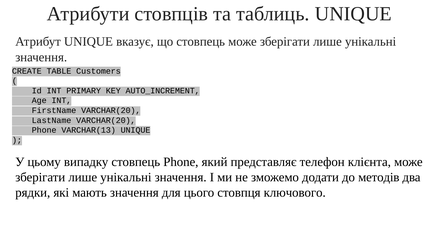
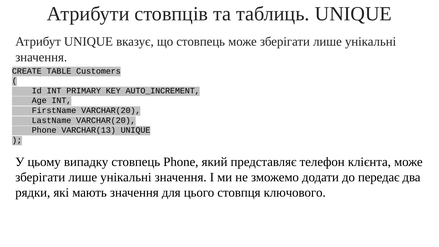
методів: методів -> передає (379, 177)
